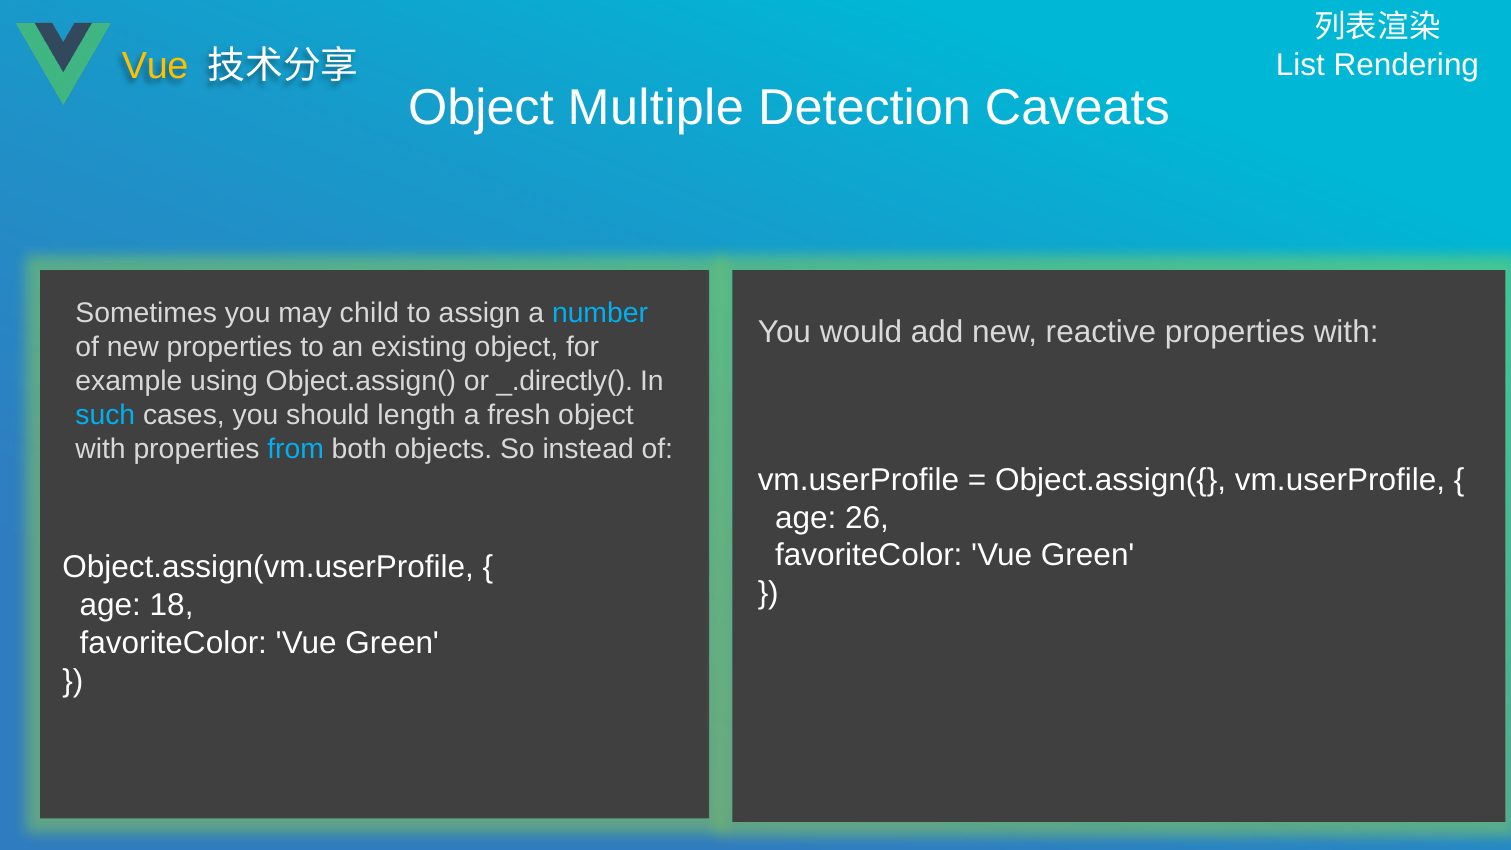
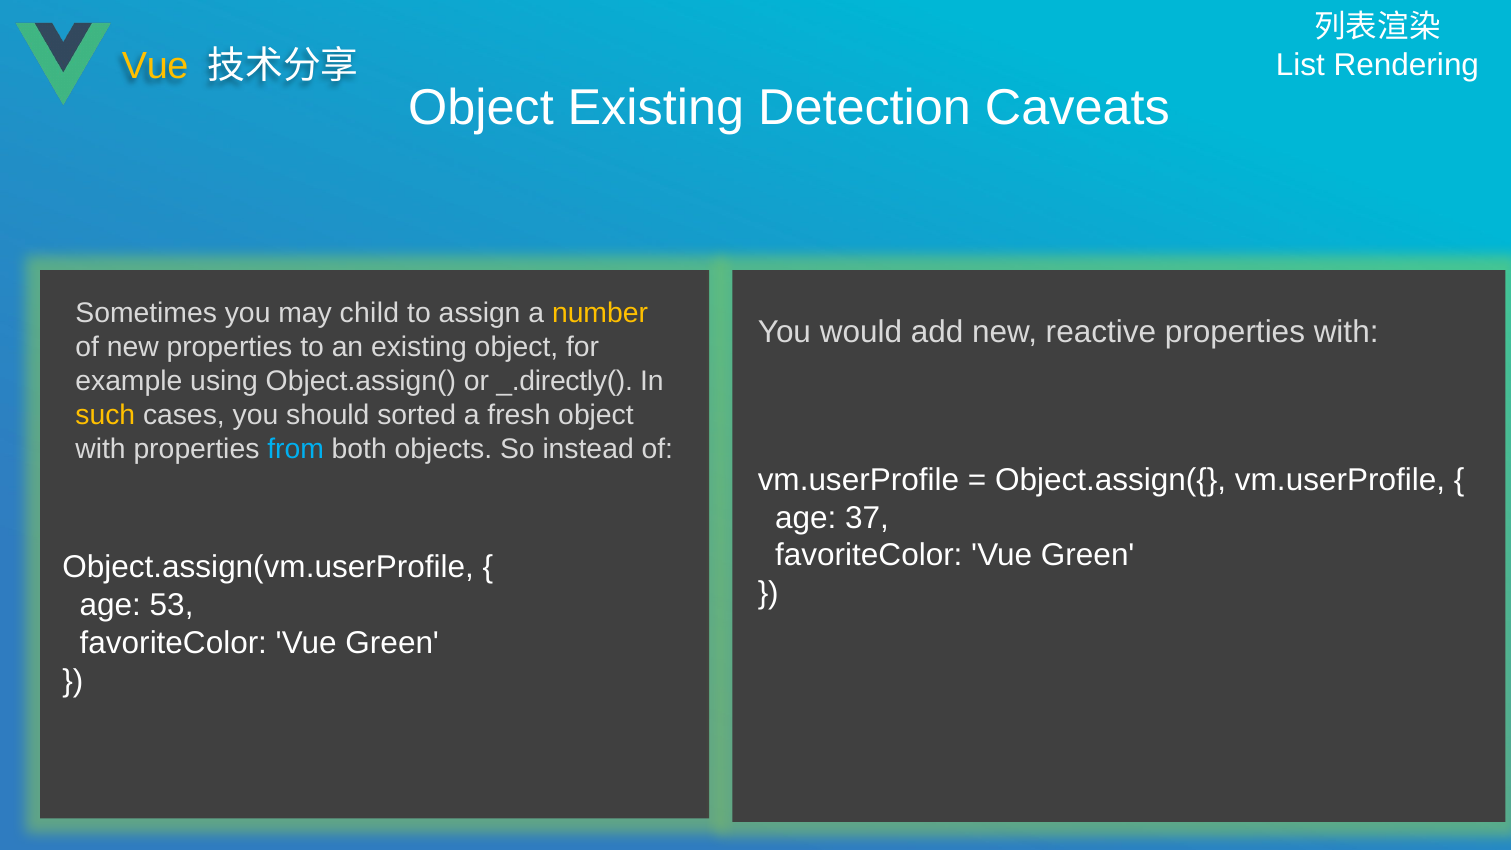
Object Multiple: Multiple -> Existing (656, 108)
number colour: light blue -> yellow (600, 313)
such colour: light blue -> yellow (105, 415)
length: length -> sorted (417, 415)
26: 26 -> 37 (867, 518)
18: 18 -> 53 (172, 605)
